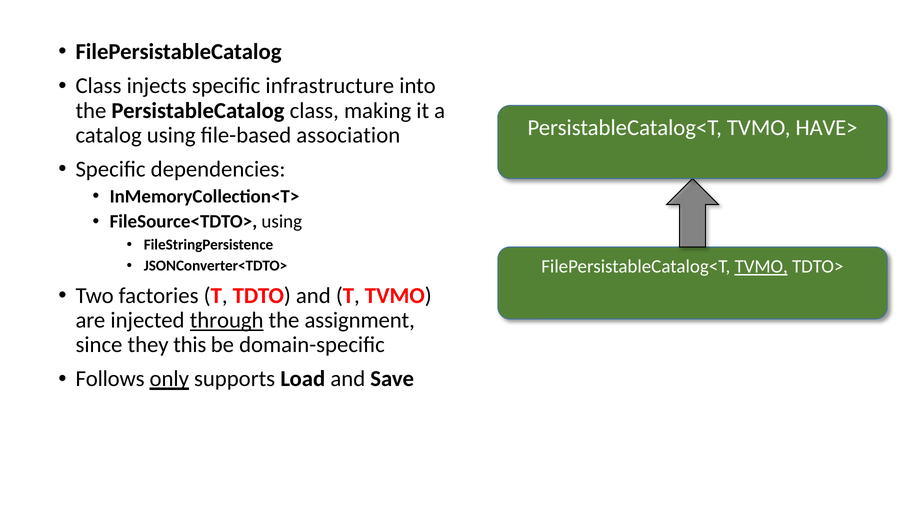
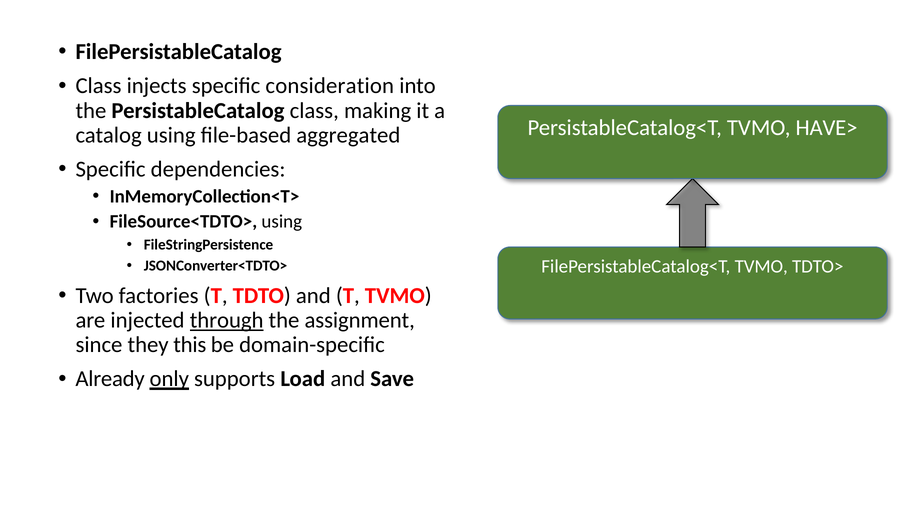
infrastructure: infrastructure -> consideration (330, 86)
association: association -> aggregated (348, 135)
TVMO underline: present -> none (761, 266)
Follows: Follows -> Already (110, 379)
